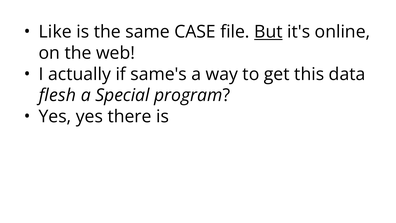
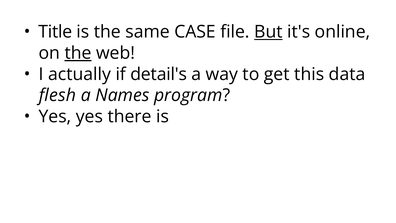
Like: Like -> Title (55, 32)
the underline: none -> present (78, 53)
same's: same's -> detail's (159, 74)
Special: Special -> Names (122, 95)
